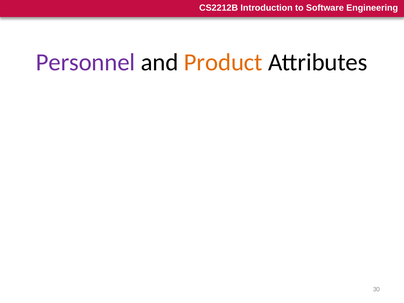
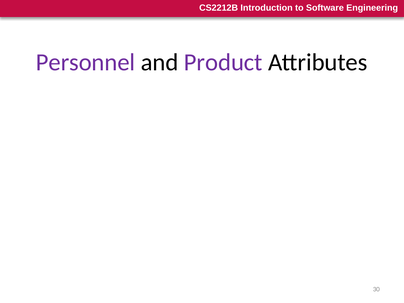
Product colour: orange -> purple (223, 62)
